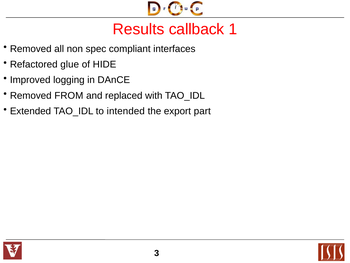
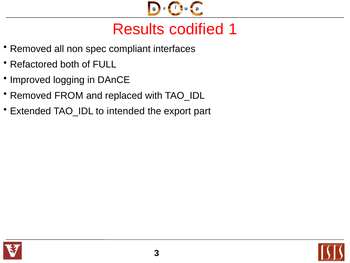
callback: callback -> codified (196, 29)
glue: glue -> both (70, 64)
HIDE: HIDE -> FULL (105, 64)
